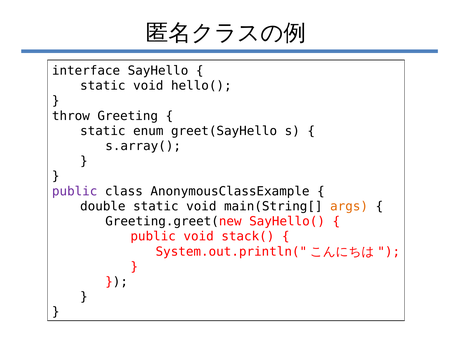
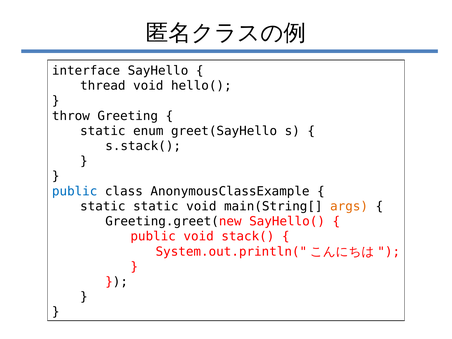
static: static -> thread (103, 86)
s.array(: s.array( -> s.stack( (143, 146)
public colour: purple -> blue (75, 191)
double: double -> static (103, 206)
